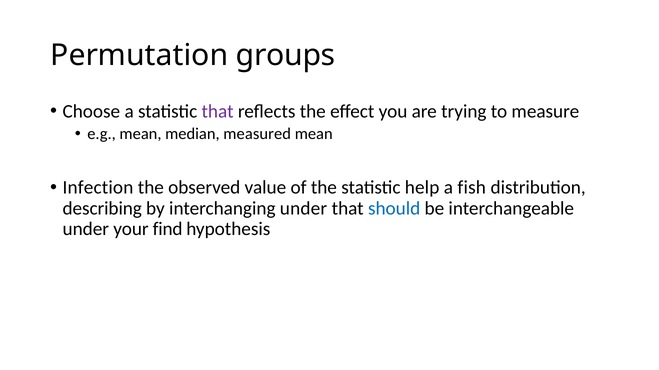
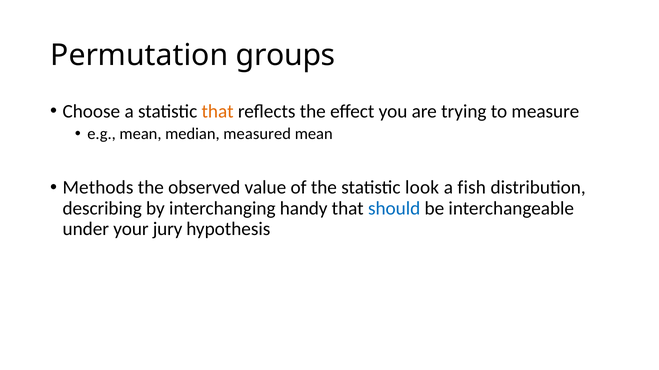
that colour: purple -> orange (218, 111)
Infection: Infection -> Methods (98, 188)
help: help -> look (422, 188)
interchanging under: under -> handy (304, 209)
find: find -> jury (168, 229)
